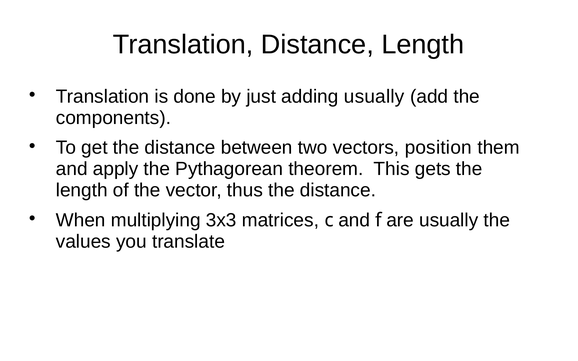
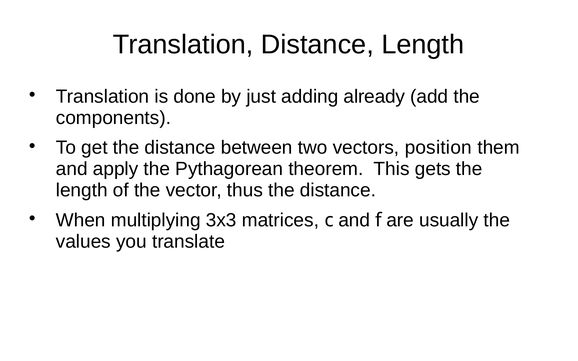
adding usually: usually -> already (374, 97)
